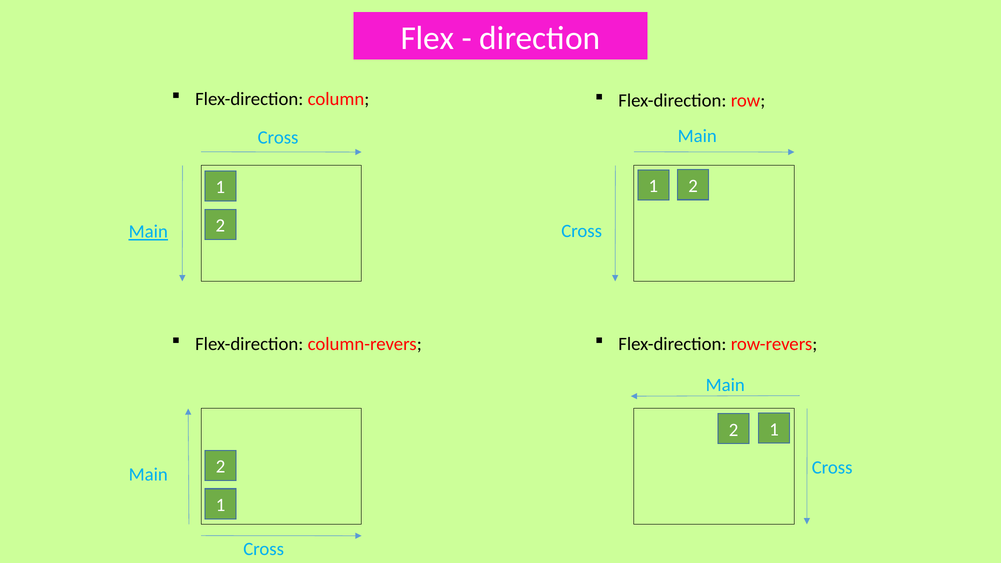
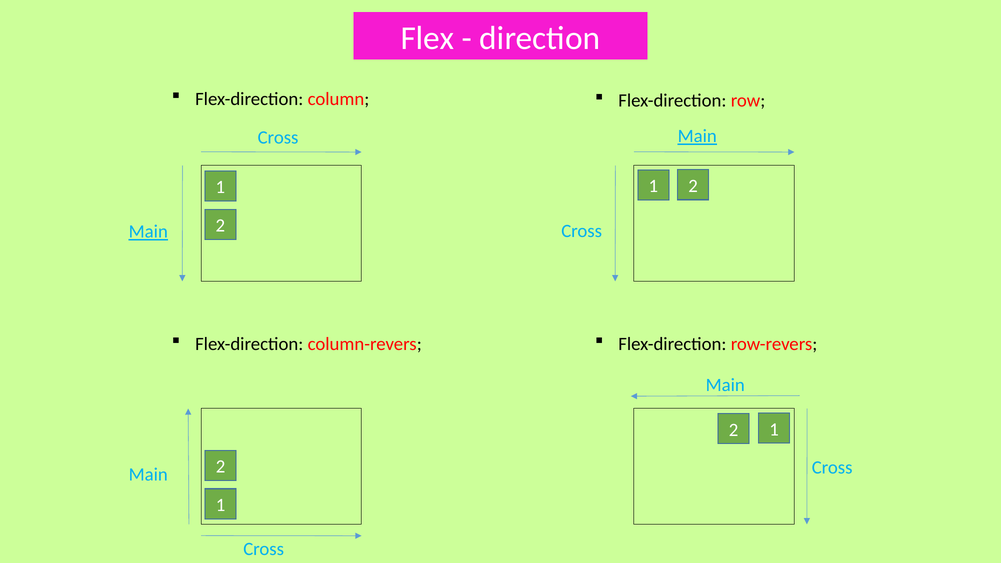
Main underline: none -> present (697, 136)
